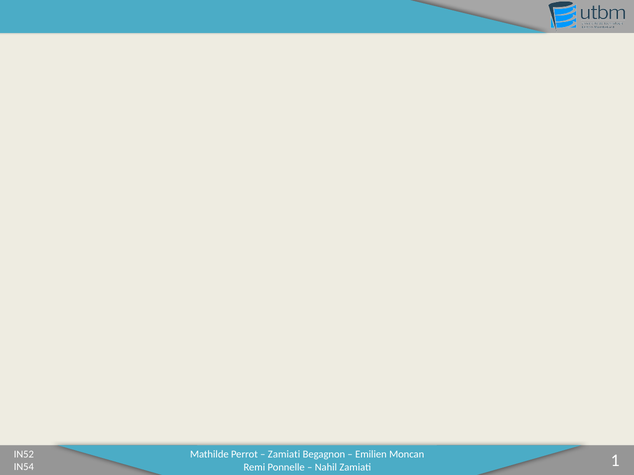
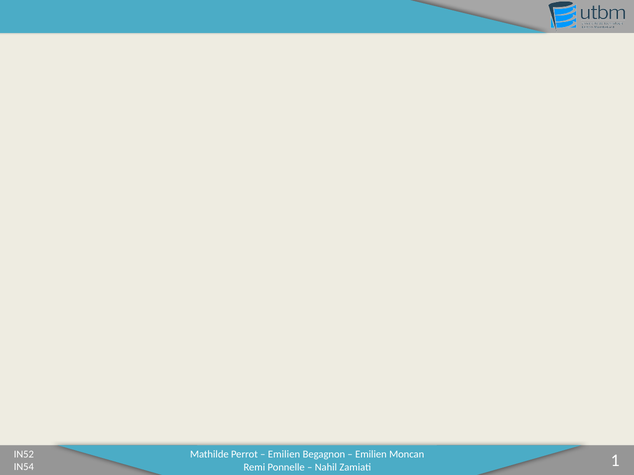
Zamiati: Zamiati -> Emilien (284, 455)
